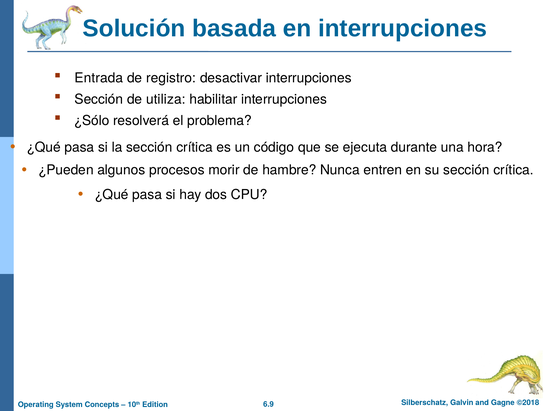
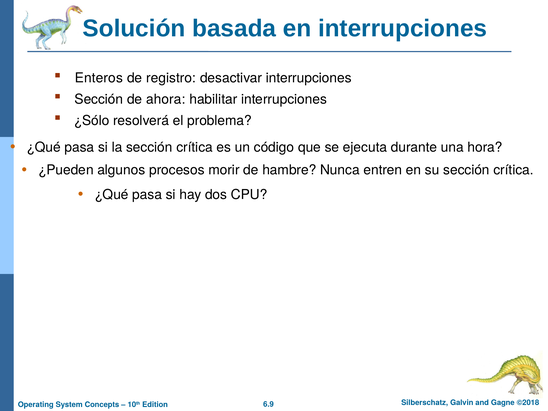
Entrada: Entrada -> Enteros (99, 78)
utiliza: utiliza -> ahora (166, 99)
